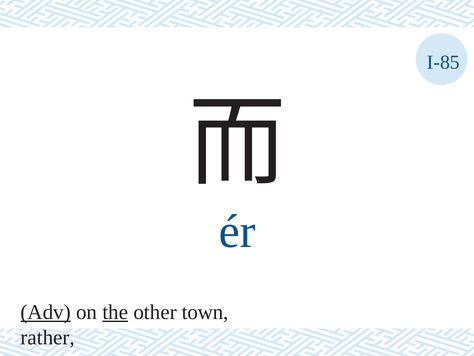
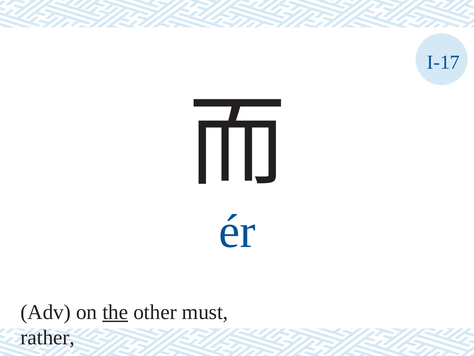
I-85: I-85 -> I-17 (443, 62)
Adv underline: present -> none (46, 312)
town: town -> must (205, 312)
